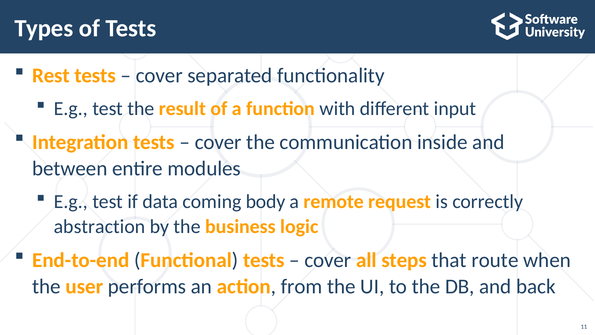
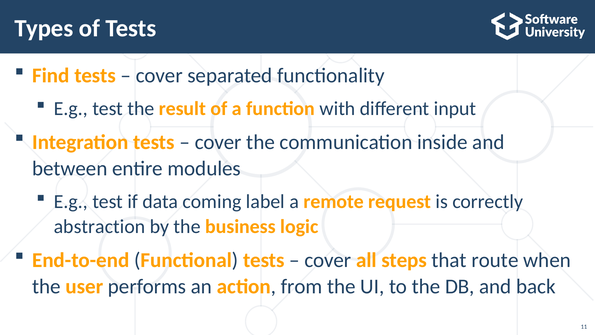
Rest: Rest -> Find (51, 75)
body: body -> label (265, 202)
